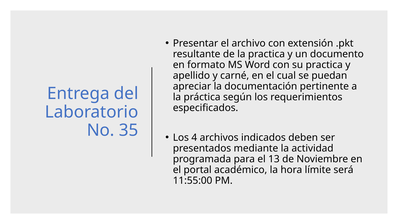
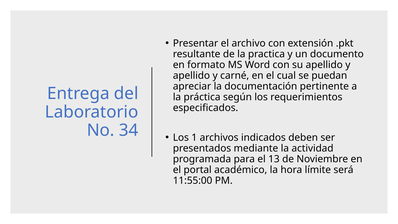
su practica: practica -> apellido (324, 65)
35: 35 -> 34 (129, 130)
4: 4 -> 1 (194, 138)
